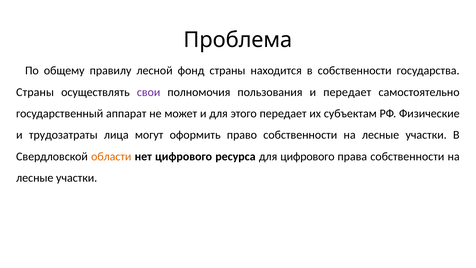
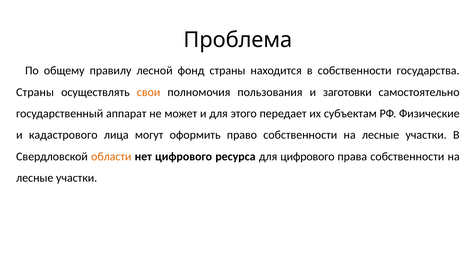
свои colour: purple -> orange (149, 92)
и передает: передает -> заготовки (347, 92)
трудозатраты: трудозатраты -> кадастрового (63, 135)
